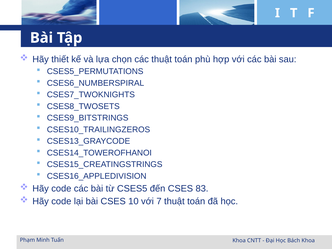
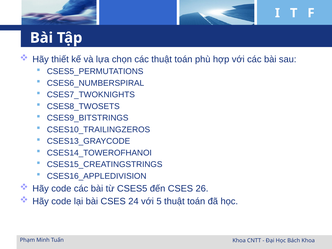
83: 83 -> 26 (202, 188)
10: 10 -> 24 (133, 201)
7: 7 -> 5 (159, 201)
